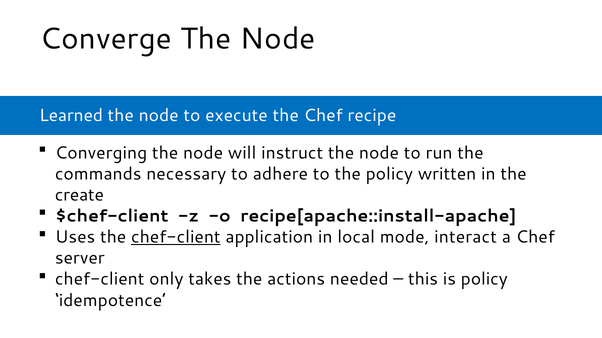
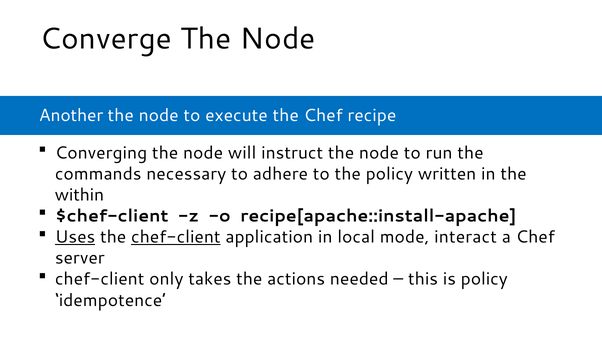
Learned: Learned -> Another (71, 116)
create: create -> within (79, 195)
Uses underline: none -> present (75, 238)
